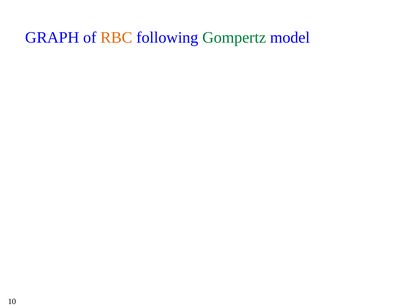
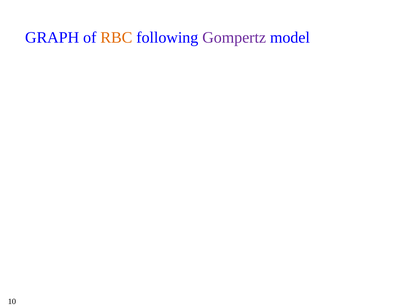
Gompertz colour: green -> purple (234, 38)
